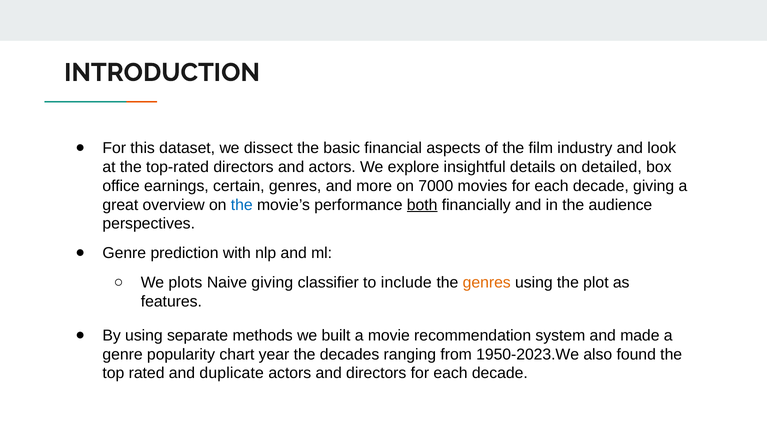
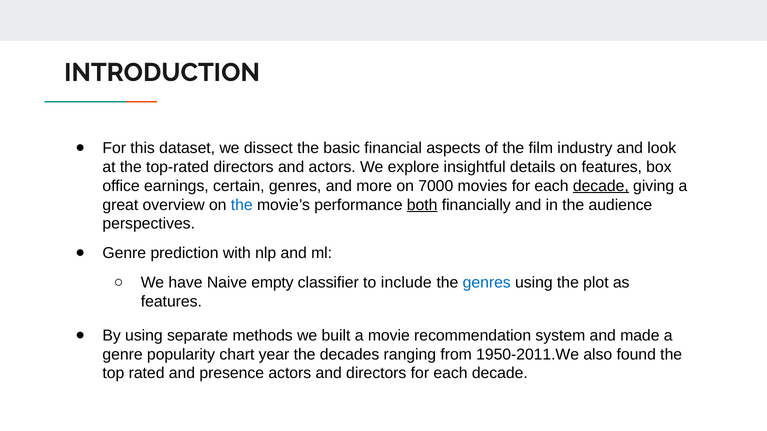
on detailed: detailed -> features (612, 167)
decade underline: none -> present (601, 186)
plots: plots -> have (185, 283)
Naive giving: giving -> empty (272, 283)
genres colour: orange -> blue (487, 283)
1950-2023.We: 1950-2023.We -> 1950-2011.We (528, 355)
duplicate: duplicate -> presence (232, 374)
